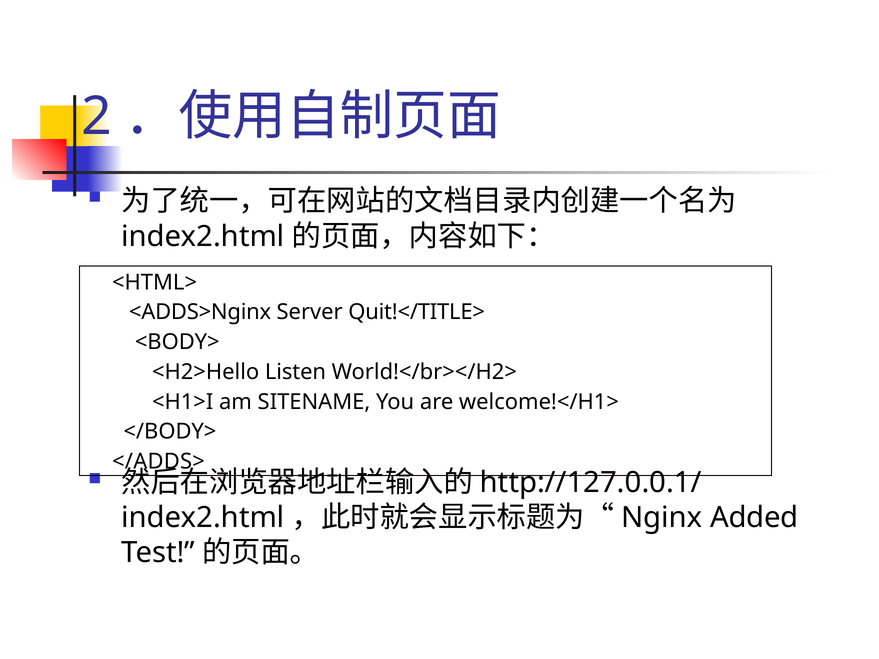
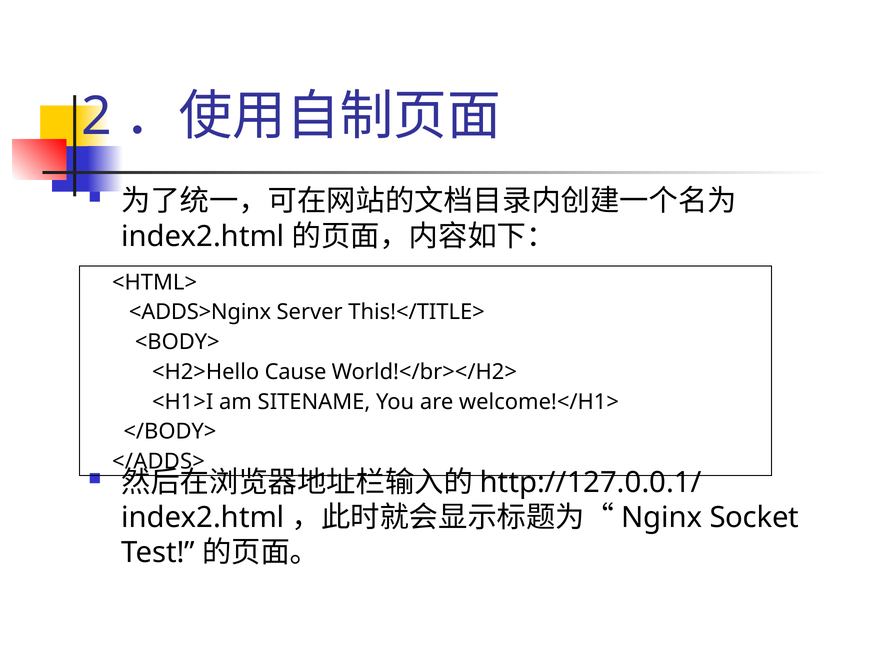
Quit!</TITLE>: Quit!</TITLE> -> This!</TITLE> (417, 312)
Listen: Listen -> Cause (296, 372)
Added: Added -> Socket (754, 518)
